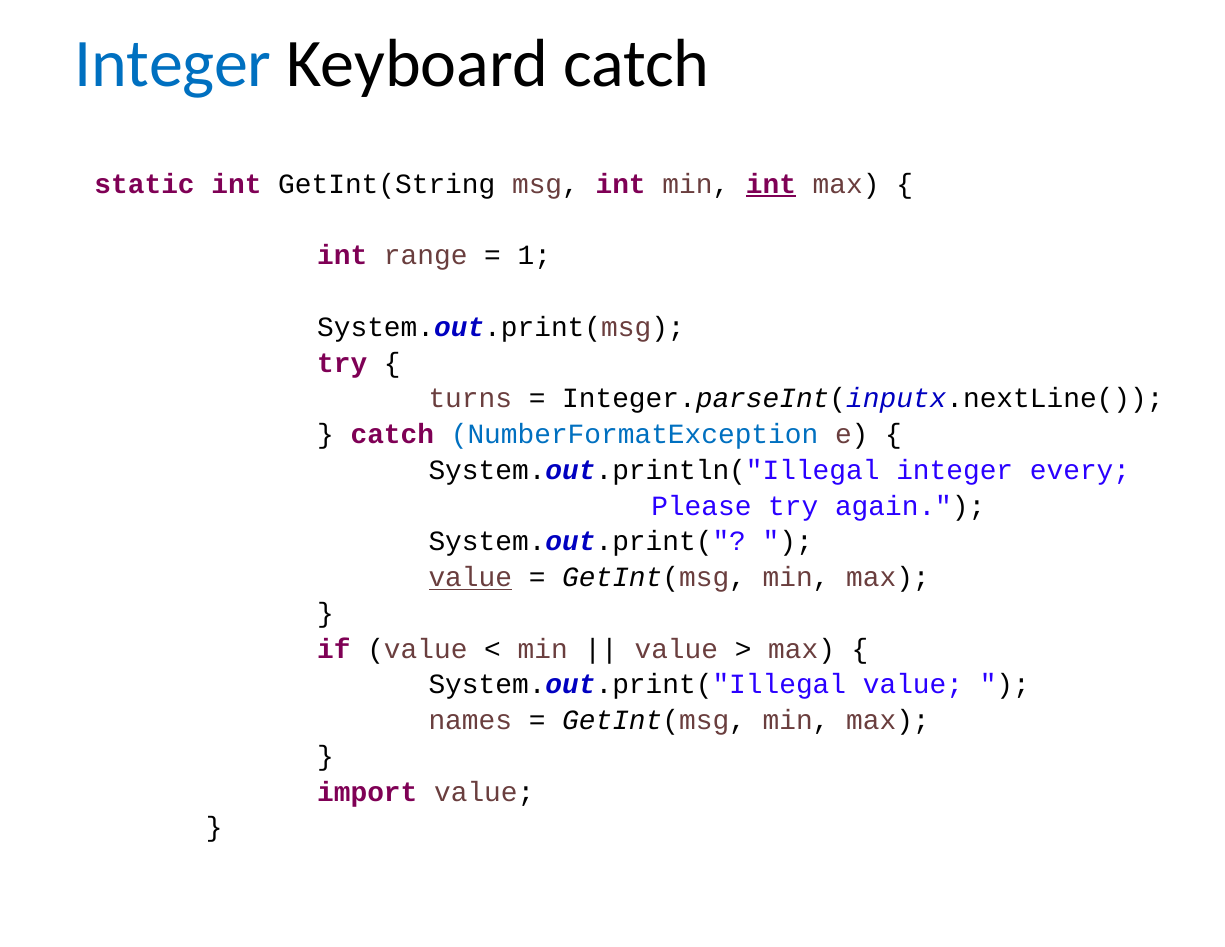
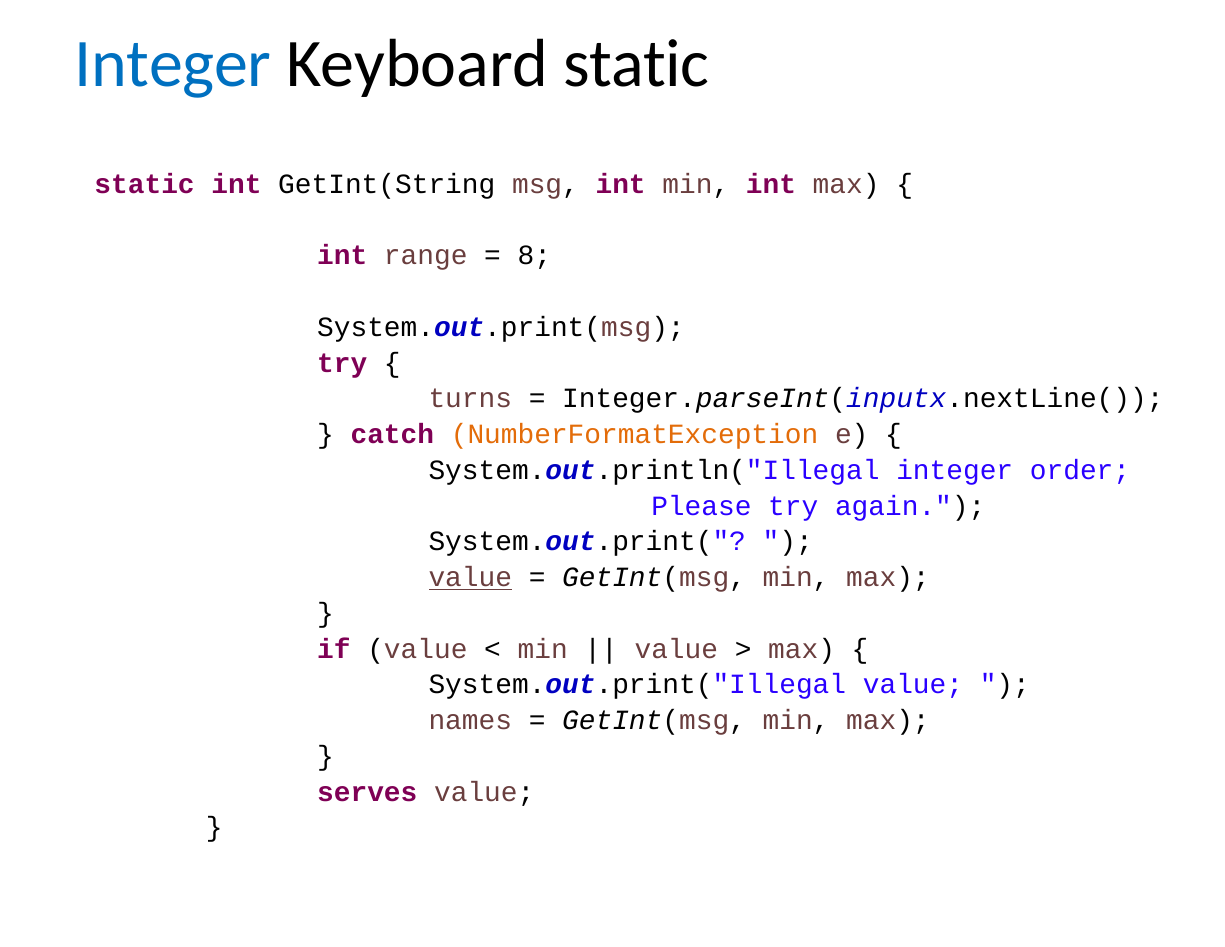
Keyboard catch: catch -> static (636, 64)
int underline: present -> none (771, 184)
1: 1 -> 8 (534, 256)
NumberFormatException colour: blue -> orange (635, 434)
every: every -> order (1080, 470)
import: import -> serves (367, 792)
